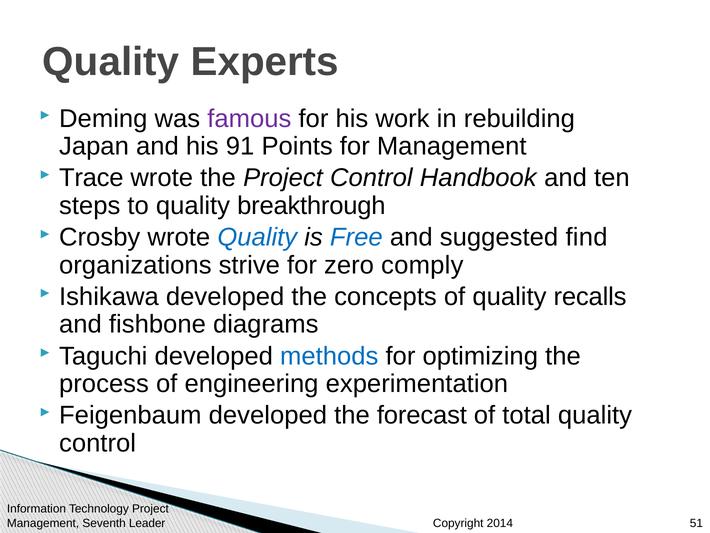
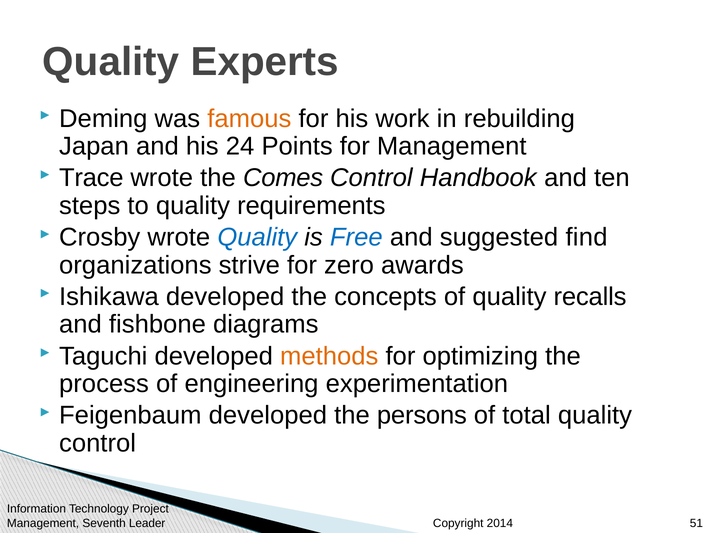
famous colour: purple -> orange (249, 119)
91: 91 -> 24 (240, 146)
the Project: Project -> Comes (283, 178)
breakthrough: breakthrough -> requirements (311, 206)
comply: comply -> awards (422, 265)
methods colour: blue -> orange (329, 356)
forecast: forecast -> persons (422, 415)
